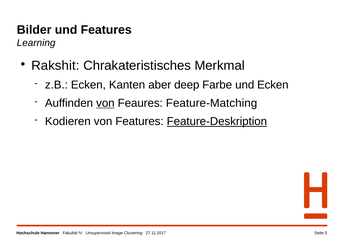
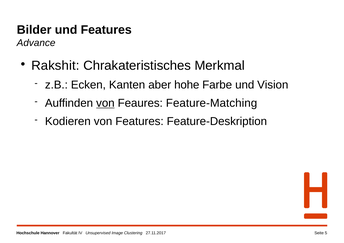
Learning: Learning -> Advance (36, 43)
deep: deep -> hohe (187, 85)
und Ecken: Ecken -> Vision (273, 85)
Feature-Deskription underline: present -> none (217, 122)
